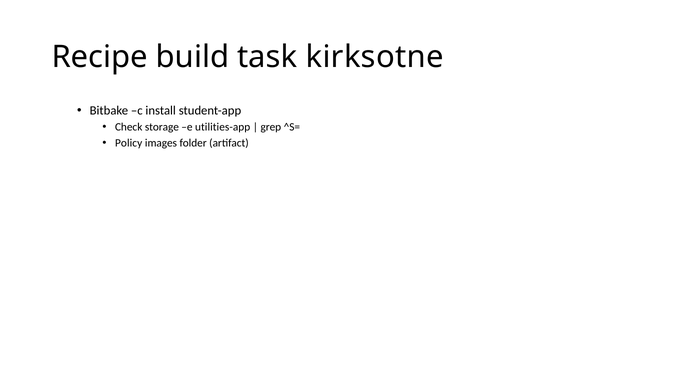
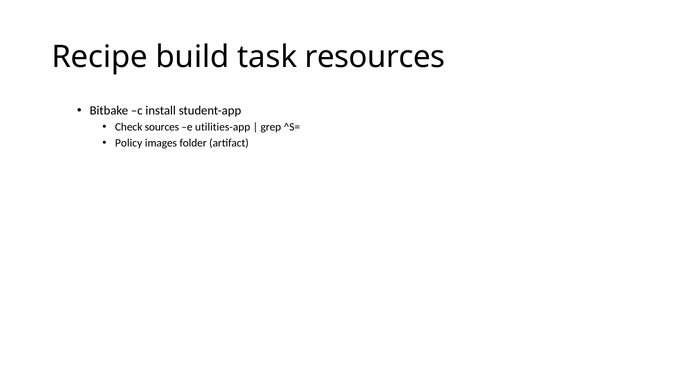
kirksotne: kirksotne -> resources (375, 57)
storage: storage -> sources (162, 127)
